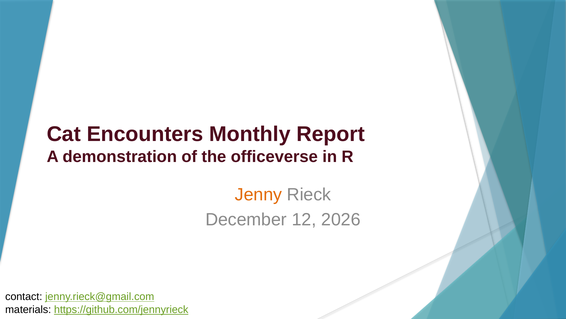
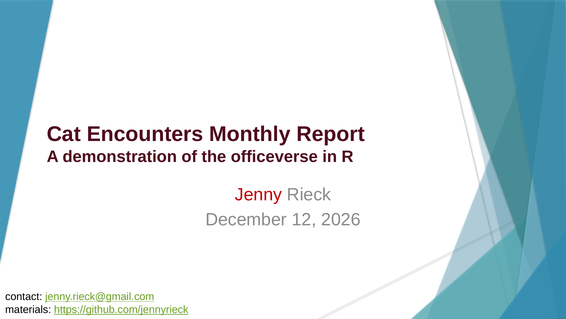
Jenny colour: orange -> red (258, 194)
